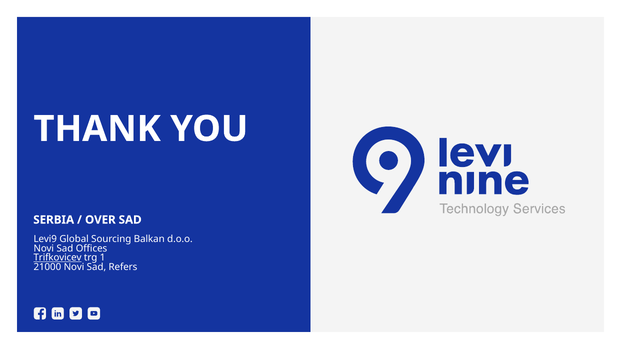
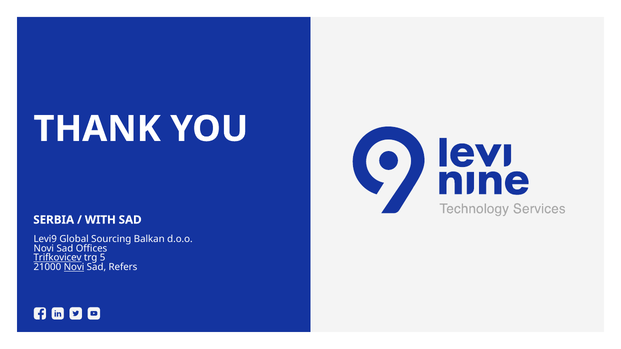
OVER: OVER -> WITH (100, 220)
1: 1 -> 5 (103, 258)
Novi underline: none -> present (74, 267)
